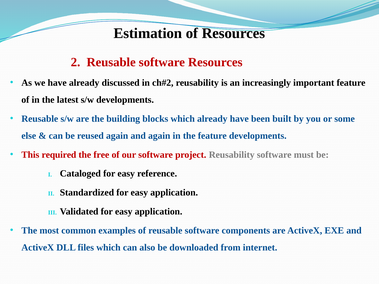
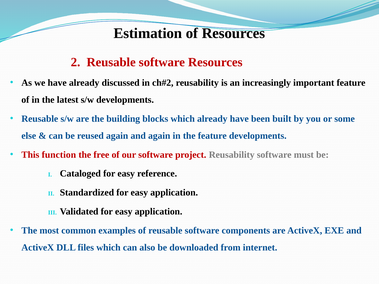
required: required -> function (59, 155)
